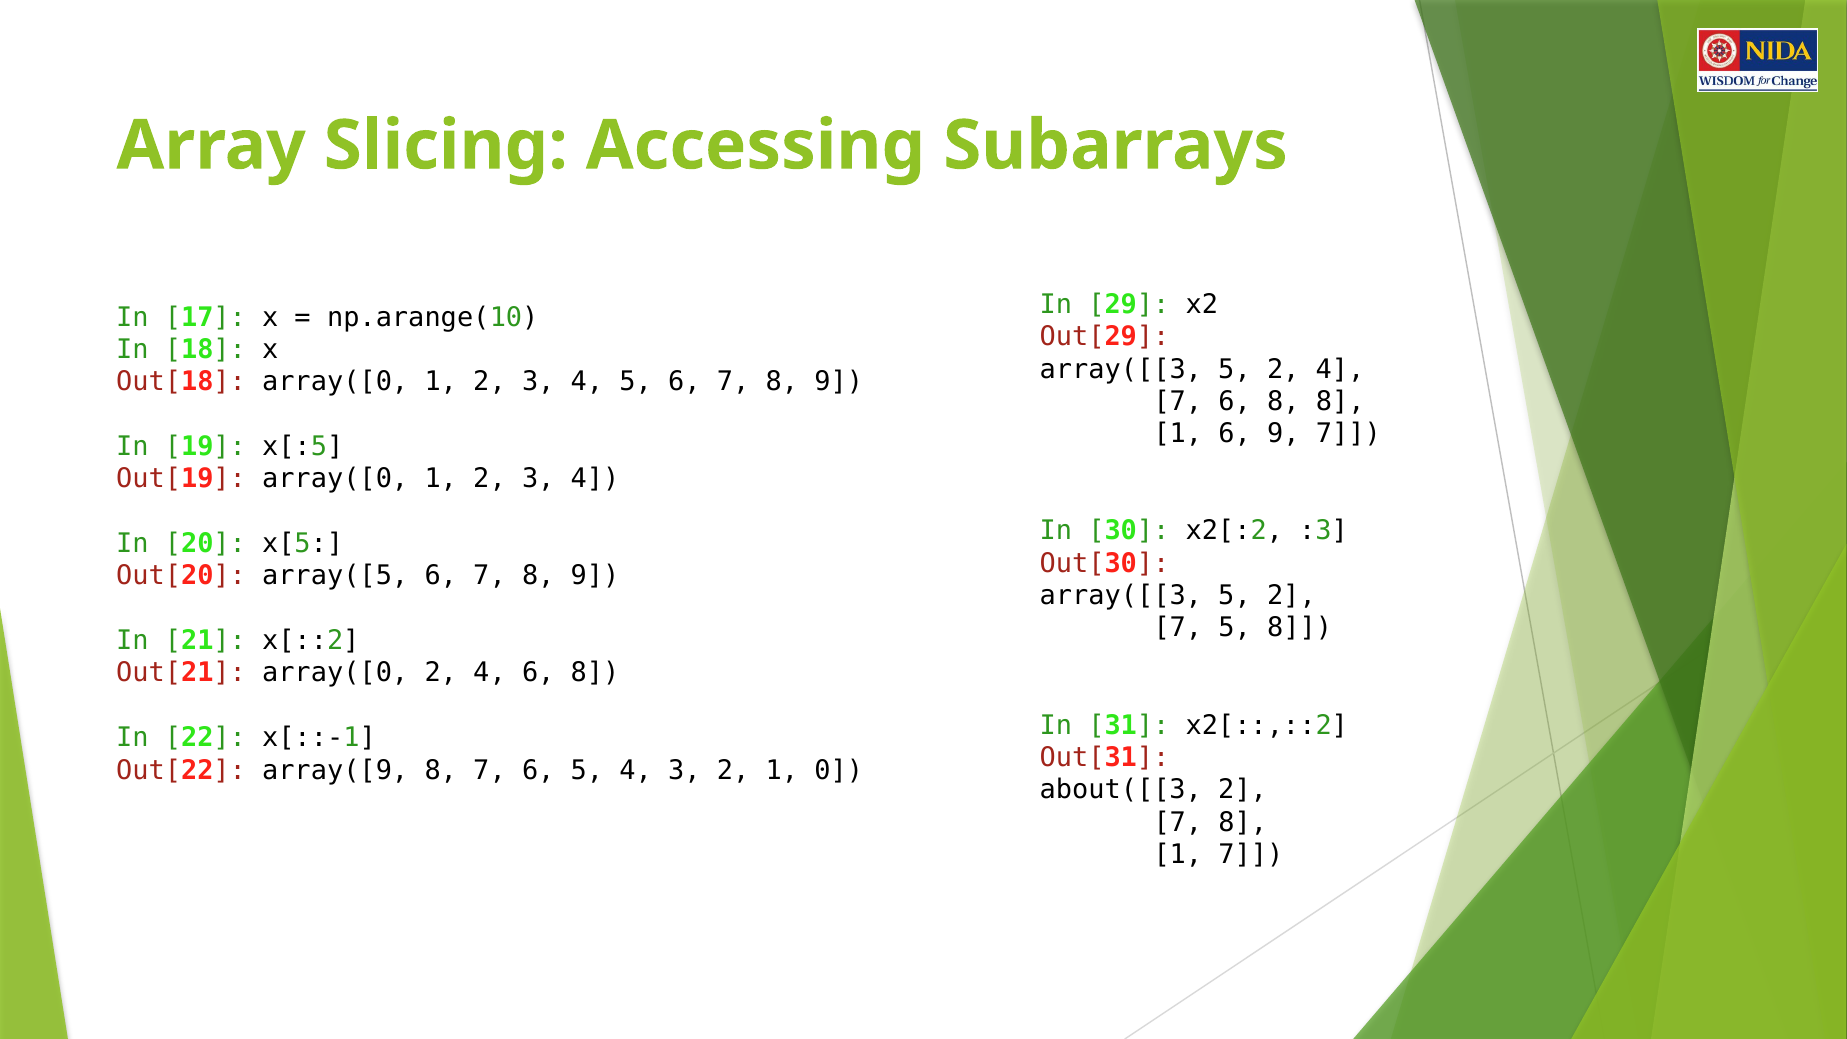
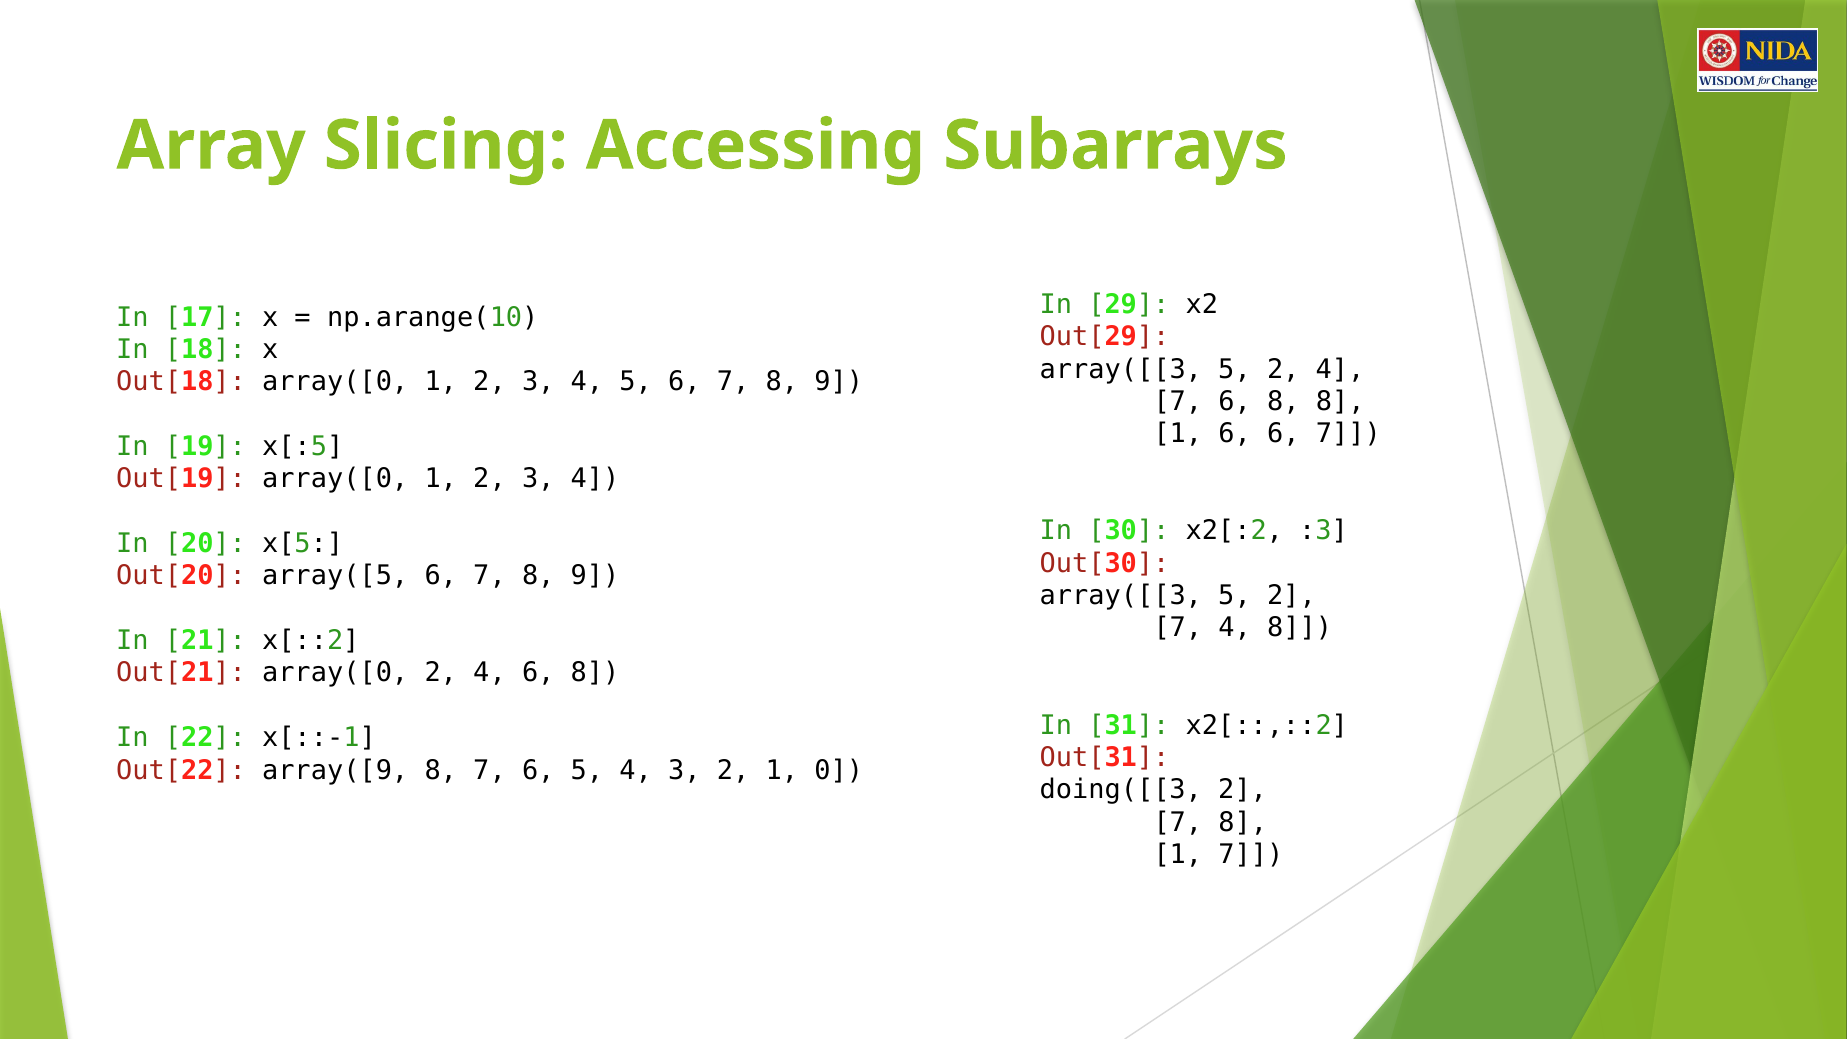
6 9: 9 -> 6 (1283, 434)
7 5: 5 -> 4 (1235, 628)
about([[3: about([[3 -> doing([[3 (1121, 790)
